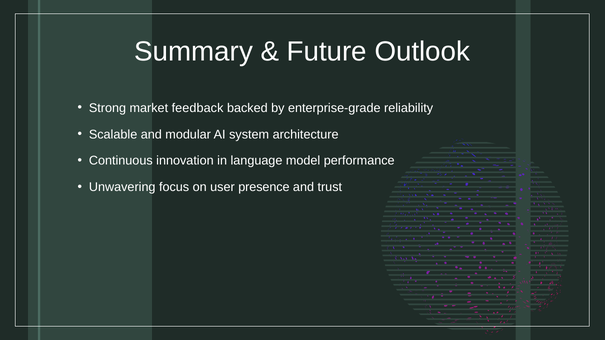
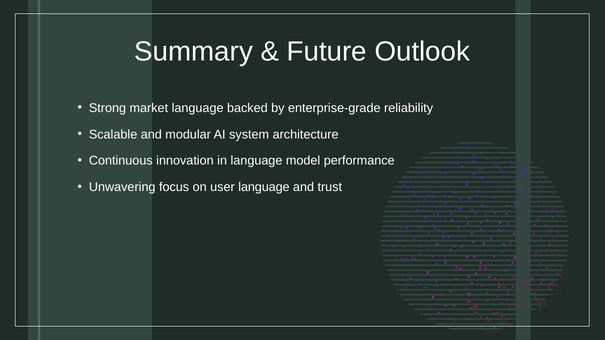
market feedback: feedback -> language (198, 108)
user presence: presence -> language (264, 187)
